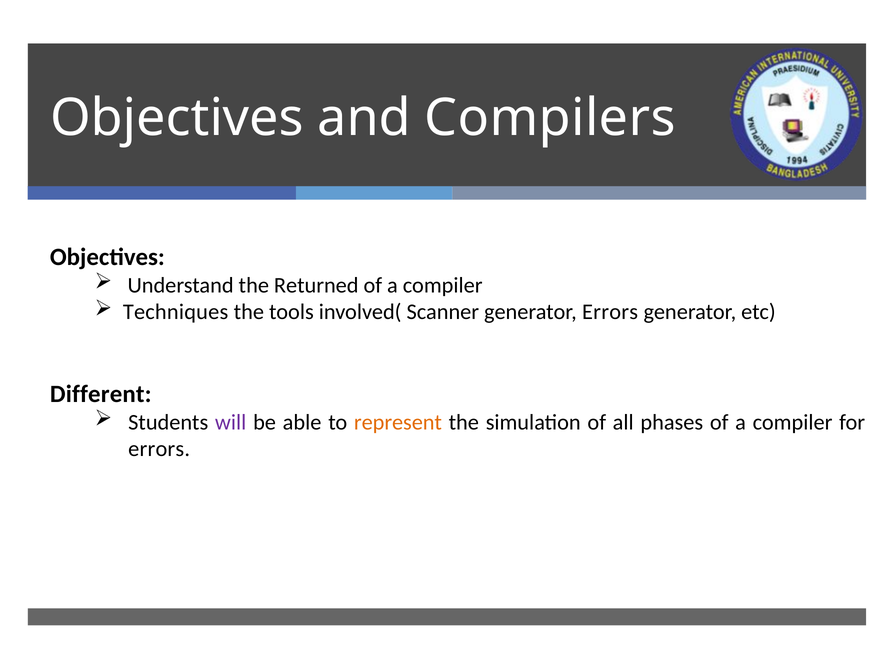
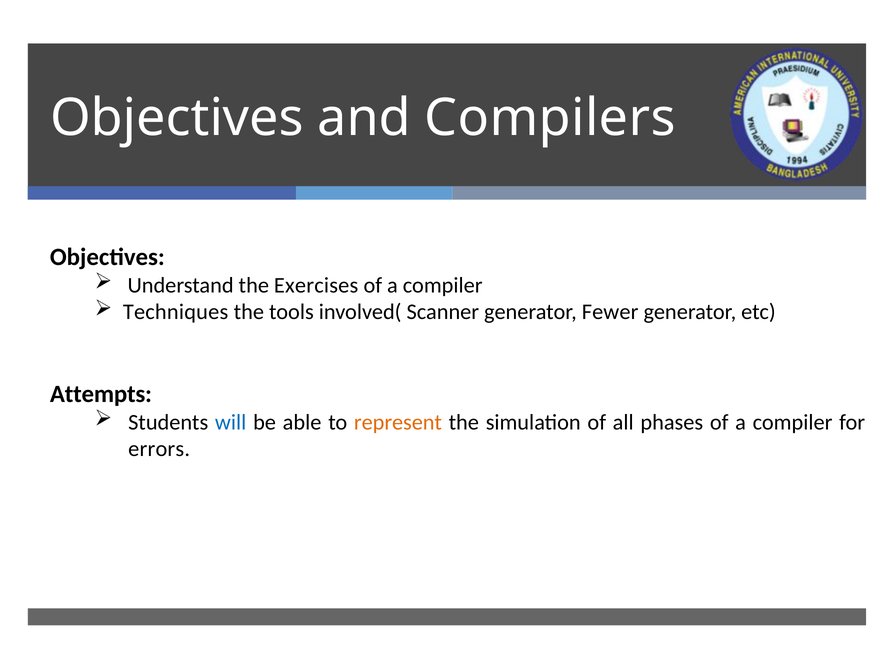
Returned: Returned -> Exercises (316, 285)
generator Errors: Errors -> Fewer (610, 312)
Different: Different -> Attempts (101, 394)
will colour: purple -> blue (231, 423)
